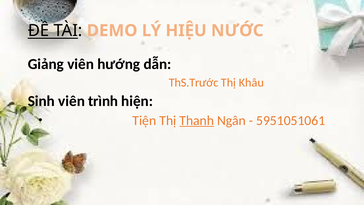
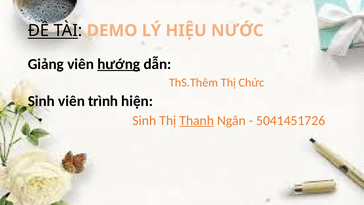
hướng underline: none -> present (119, 64)
ThS.Trước: ThS.Trước -> ThS.Thêm (194, 83)
Khâu: Khâu -> Chức (251, 83)
Tiện: Tiện -> Sinh (144, 120)
5951051061: 5951051061 -> 5041451726 (291, 120)
